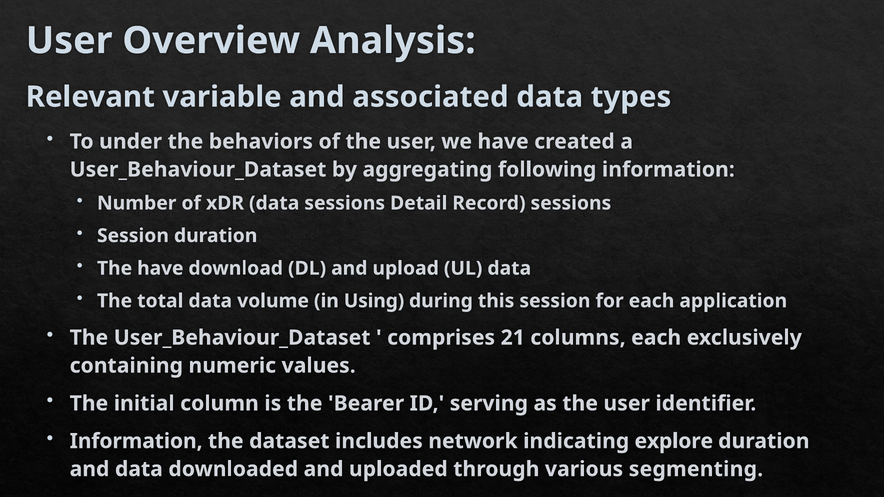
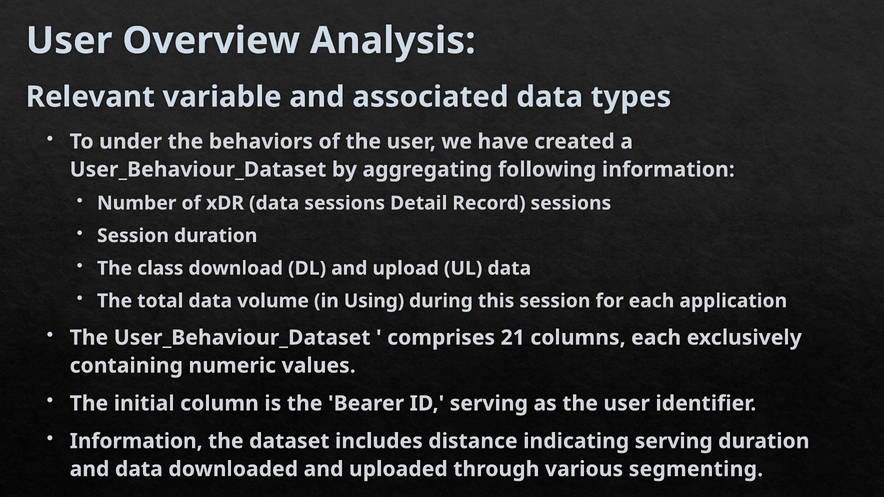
The have: have -> class (160, 268)
network: network -> distance (473, 441)
indicating explore: explore -> serving (674, 441)
